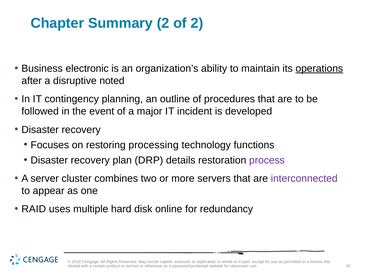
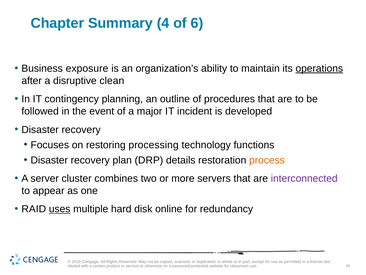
Summary 2: 2 -> 4 (163, 23)
of 2: 2 -> 6 (197, 23)
electronic: electronic -> exposure (87, 68)
noted: noted -> clean (112, 81)
process colour: purple -> orange (267, 160)
uses underline: none -> present (60, 209)
